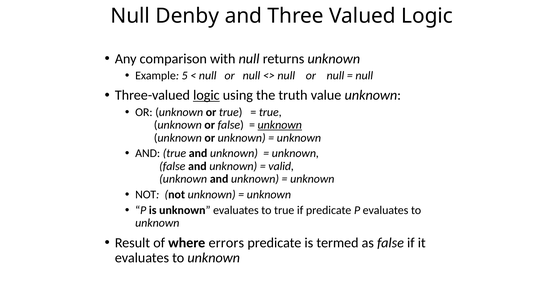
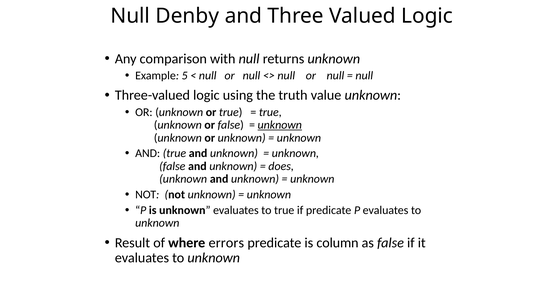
logic underline: present -> none (206, 95)
valid: valid -> does (281, 166)
termed: termed -> column (337, 243)
